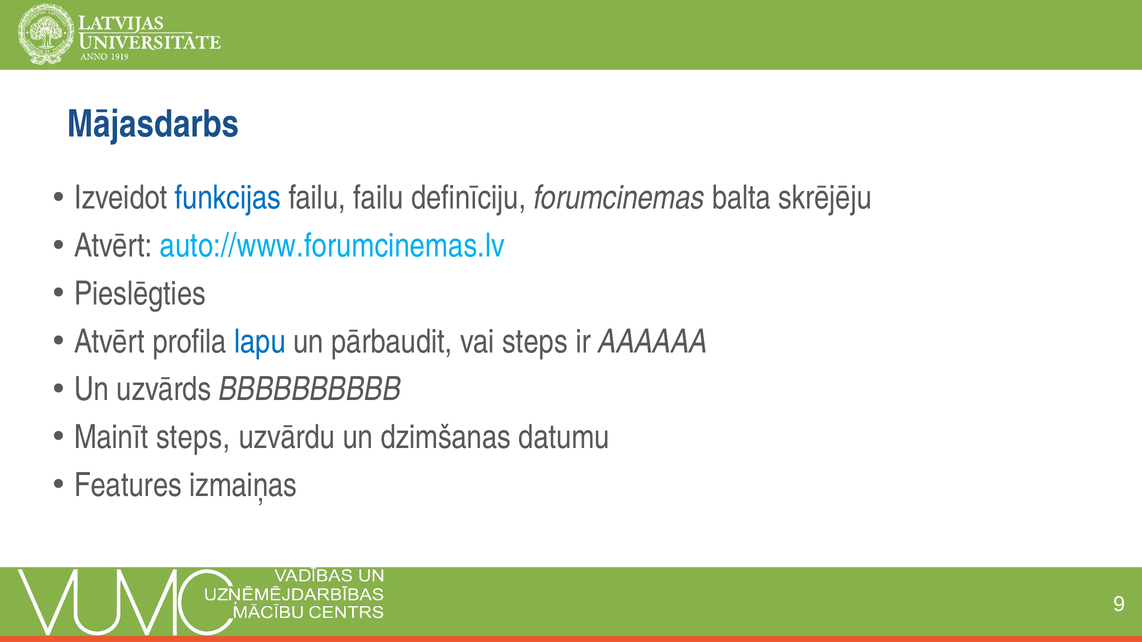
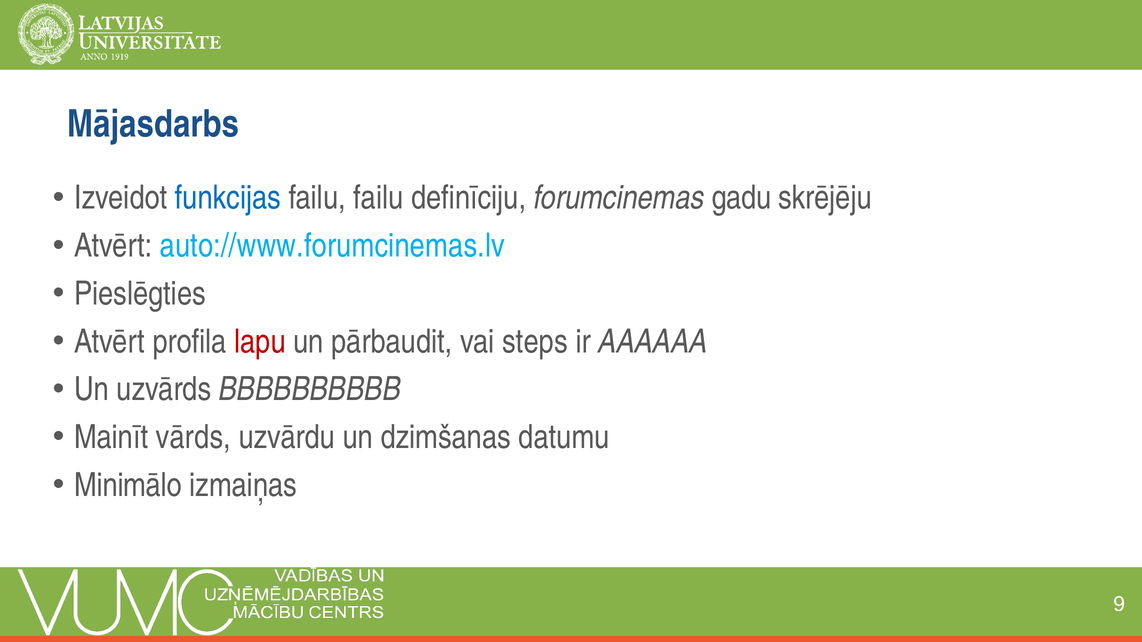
balta: balta -> gadu (741, 198)
lapu colour: blue -> red (260, 342)
Mainīt steps: steps -> vārds (193, 438)
Features: Features -> Minimālo (128, 485)
